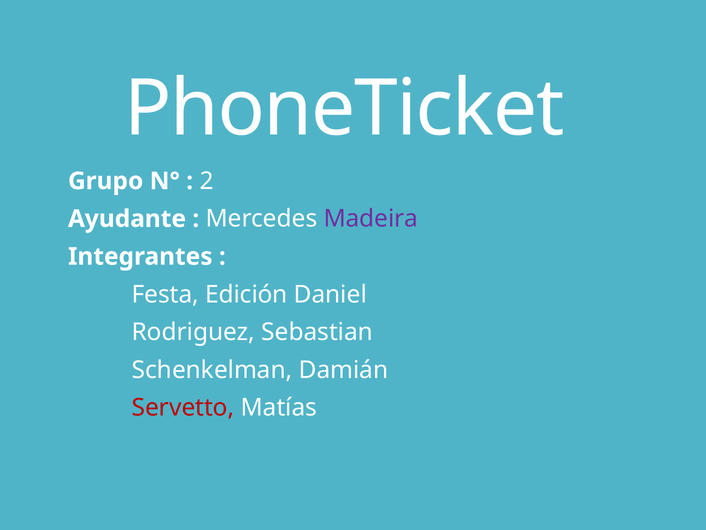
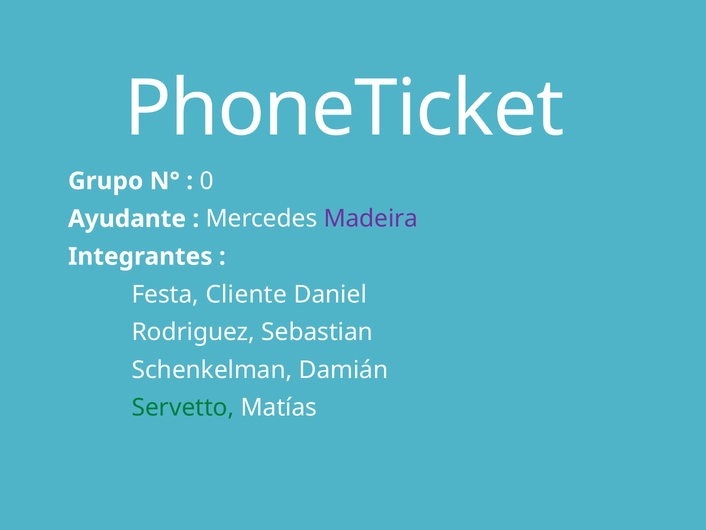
2: 2 -> 0 (207, 181)
Edición: Edición -> Cliente (246, 294)
Servetto colour: red -> green (183, 407)
